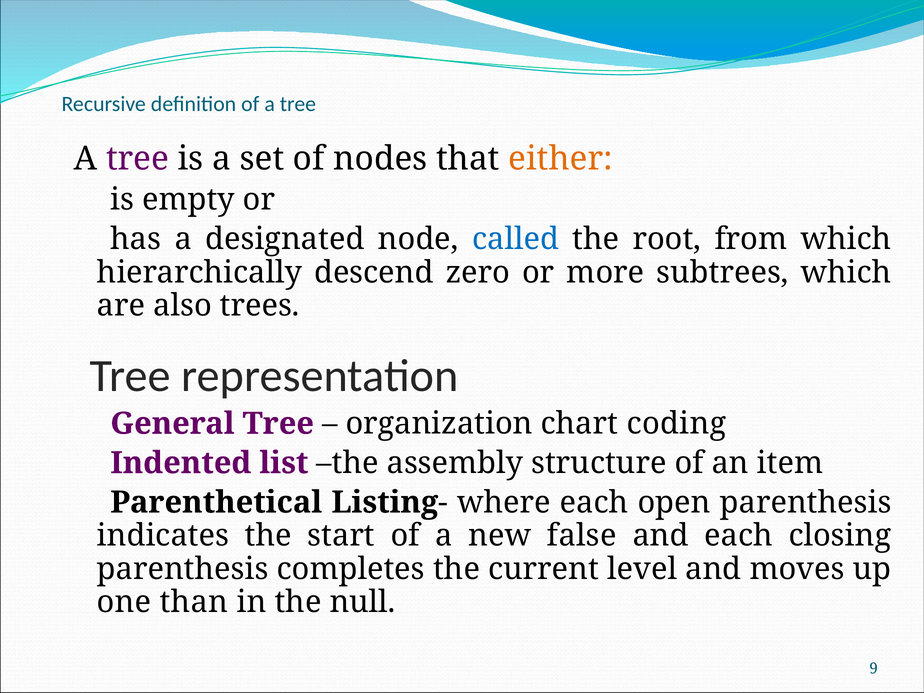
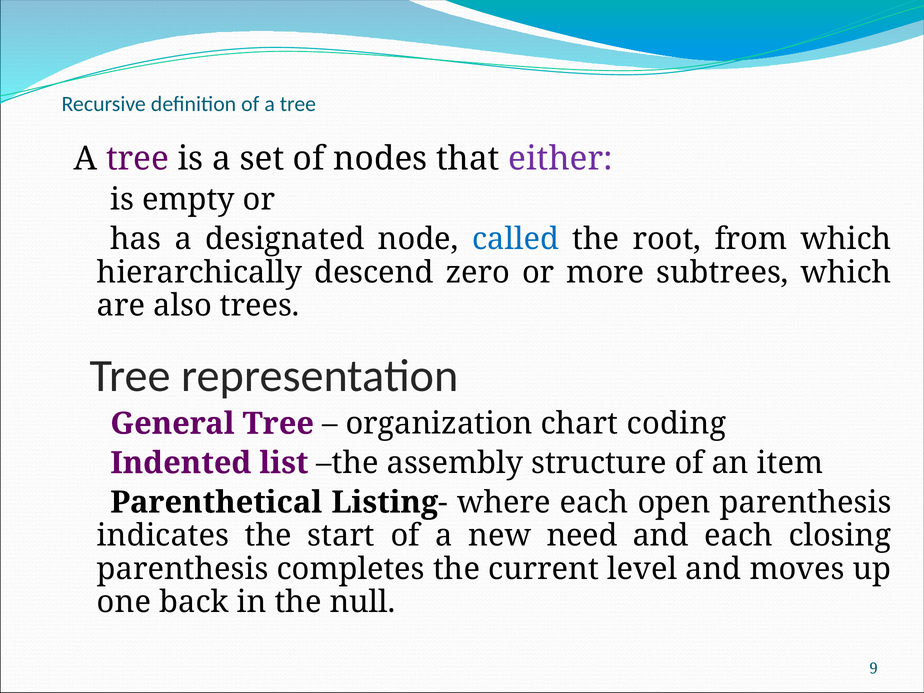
either colour: orange -> purple (561, 159)
false: false -> need (582, 536)
than: than -> back (194, 602)
